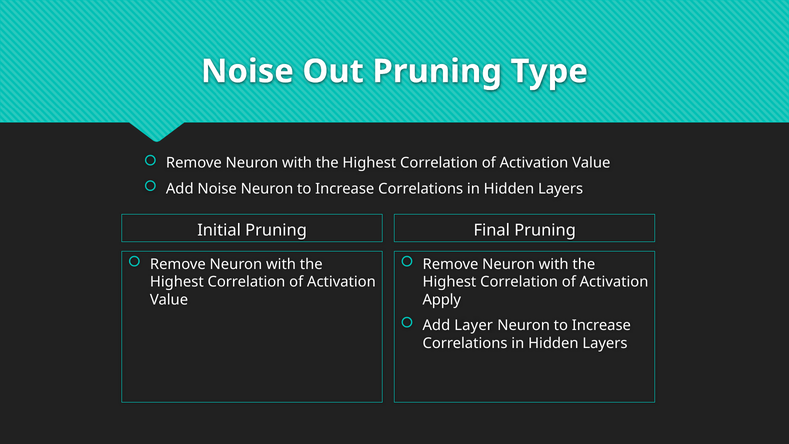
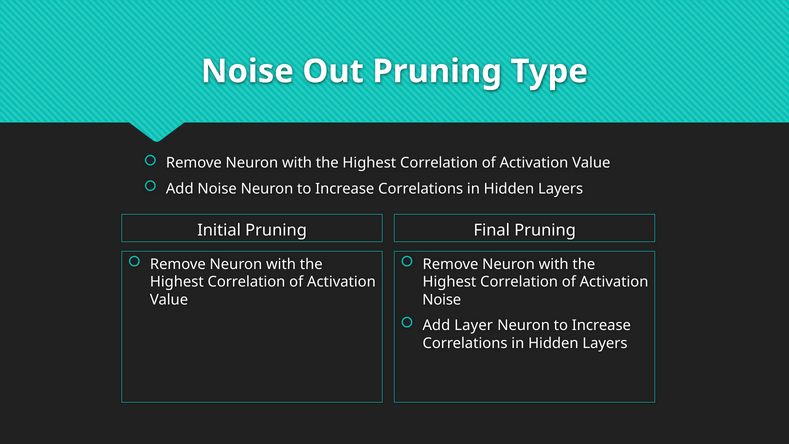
Apply: Apply -> Noise (442, 300)
